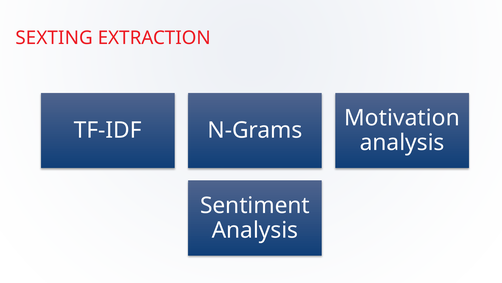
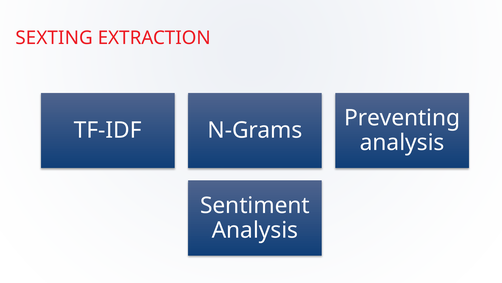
Motivation: Motivation -> Preventing (402, 118)
